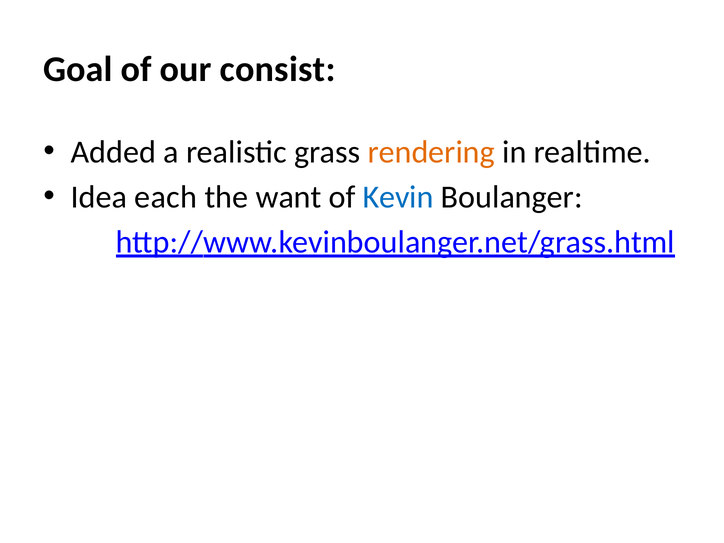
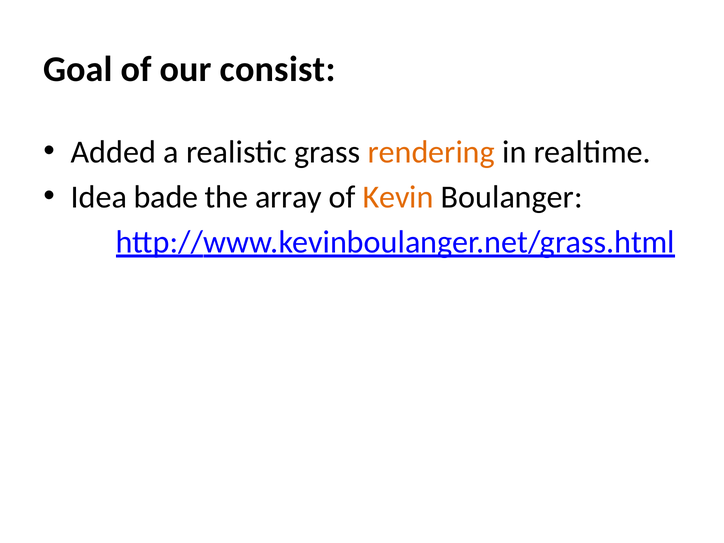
each: each -> bade (166, 197)
want: want -> array (289, 197)
Kevin colour: blue -> orange (398, 197)
